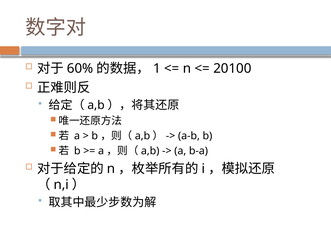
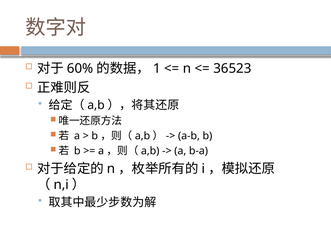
20100: 20100 -> 36523 (232, 68)
